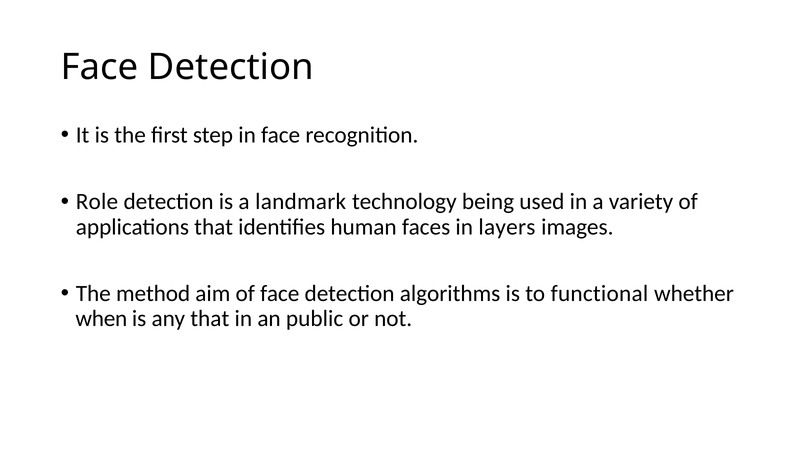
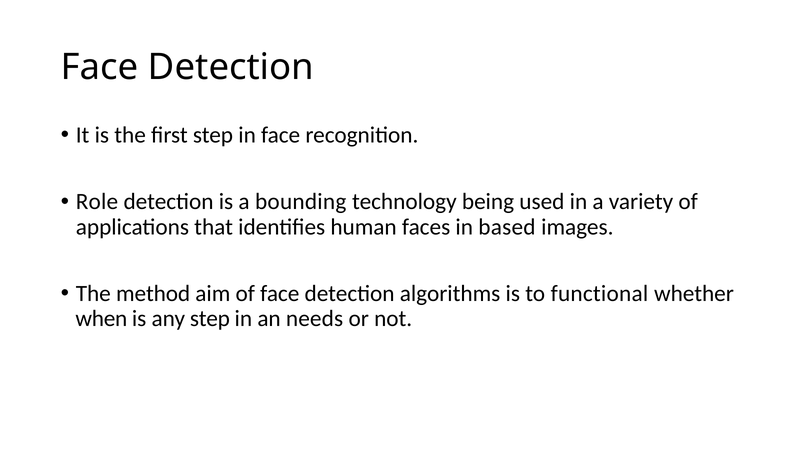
landmark: landmark -> bounding (301, 202)
layers: layers -> based (507, 227)
any that: that -> step (210, 319)
public: public -> needs (315, 319)
